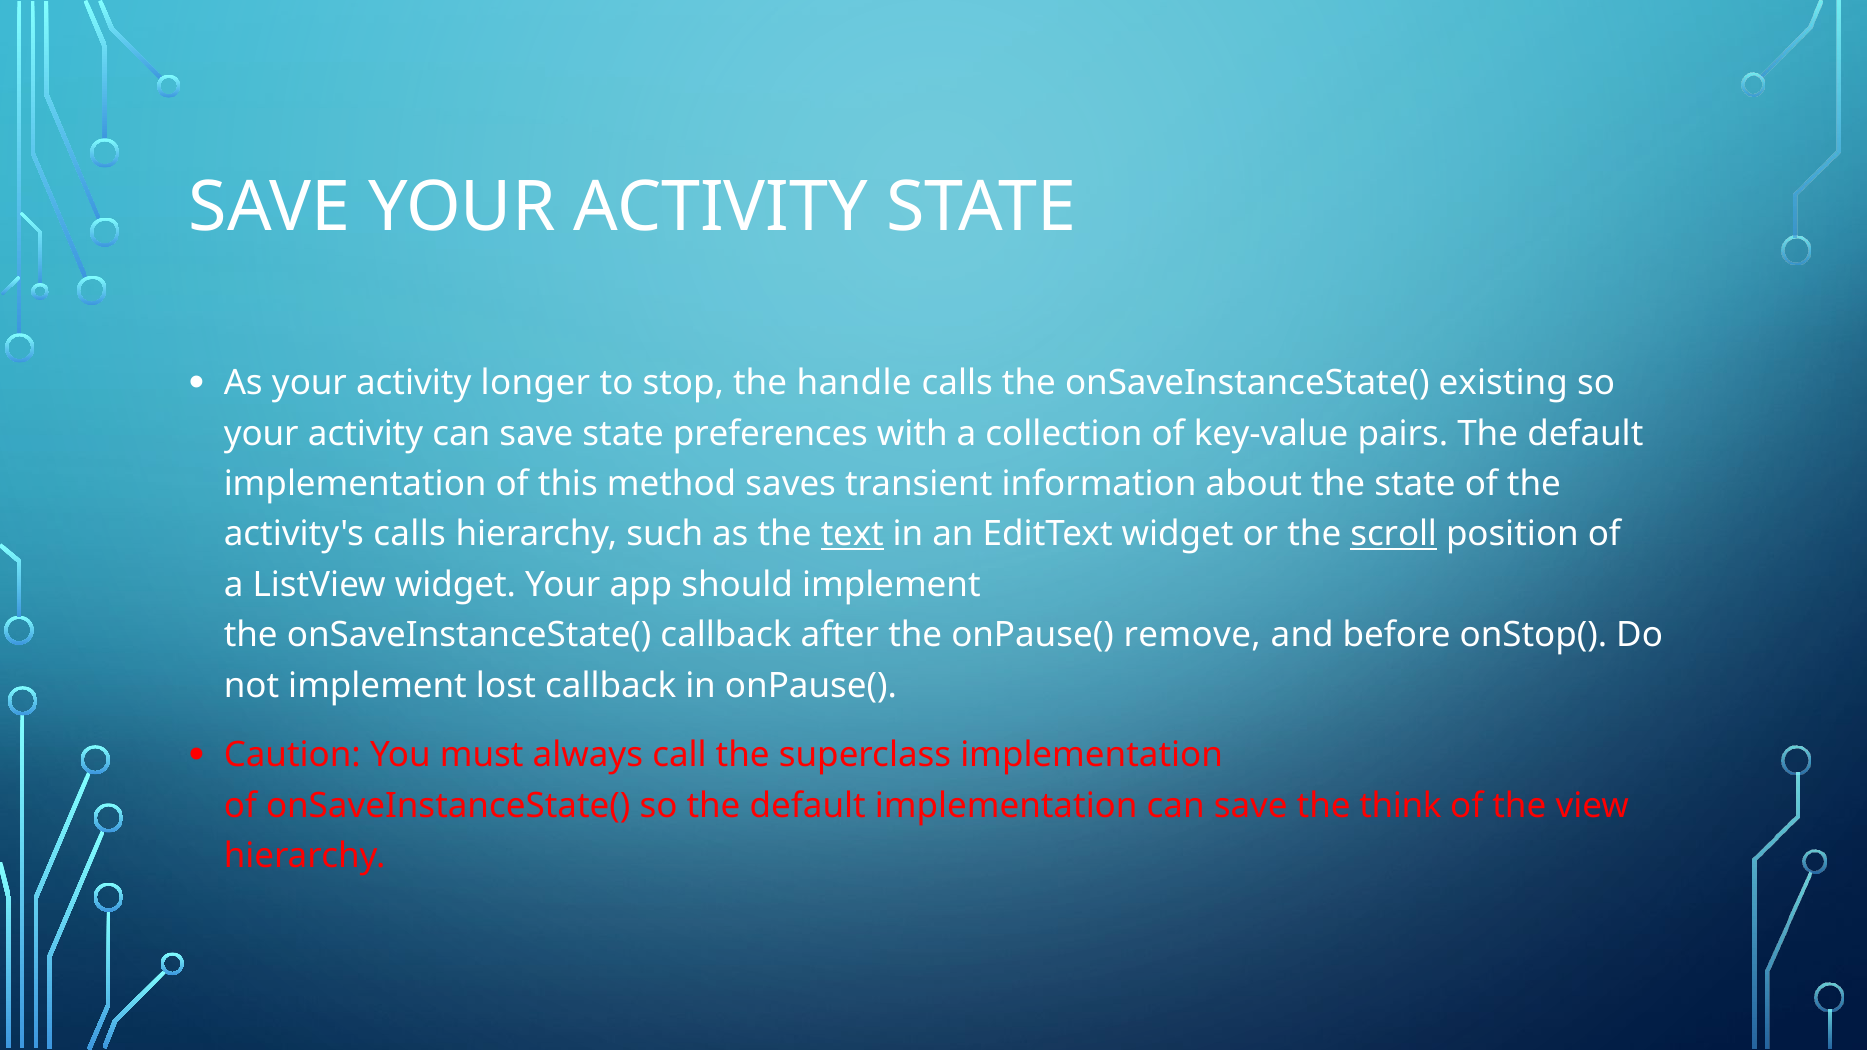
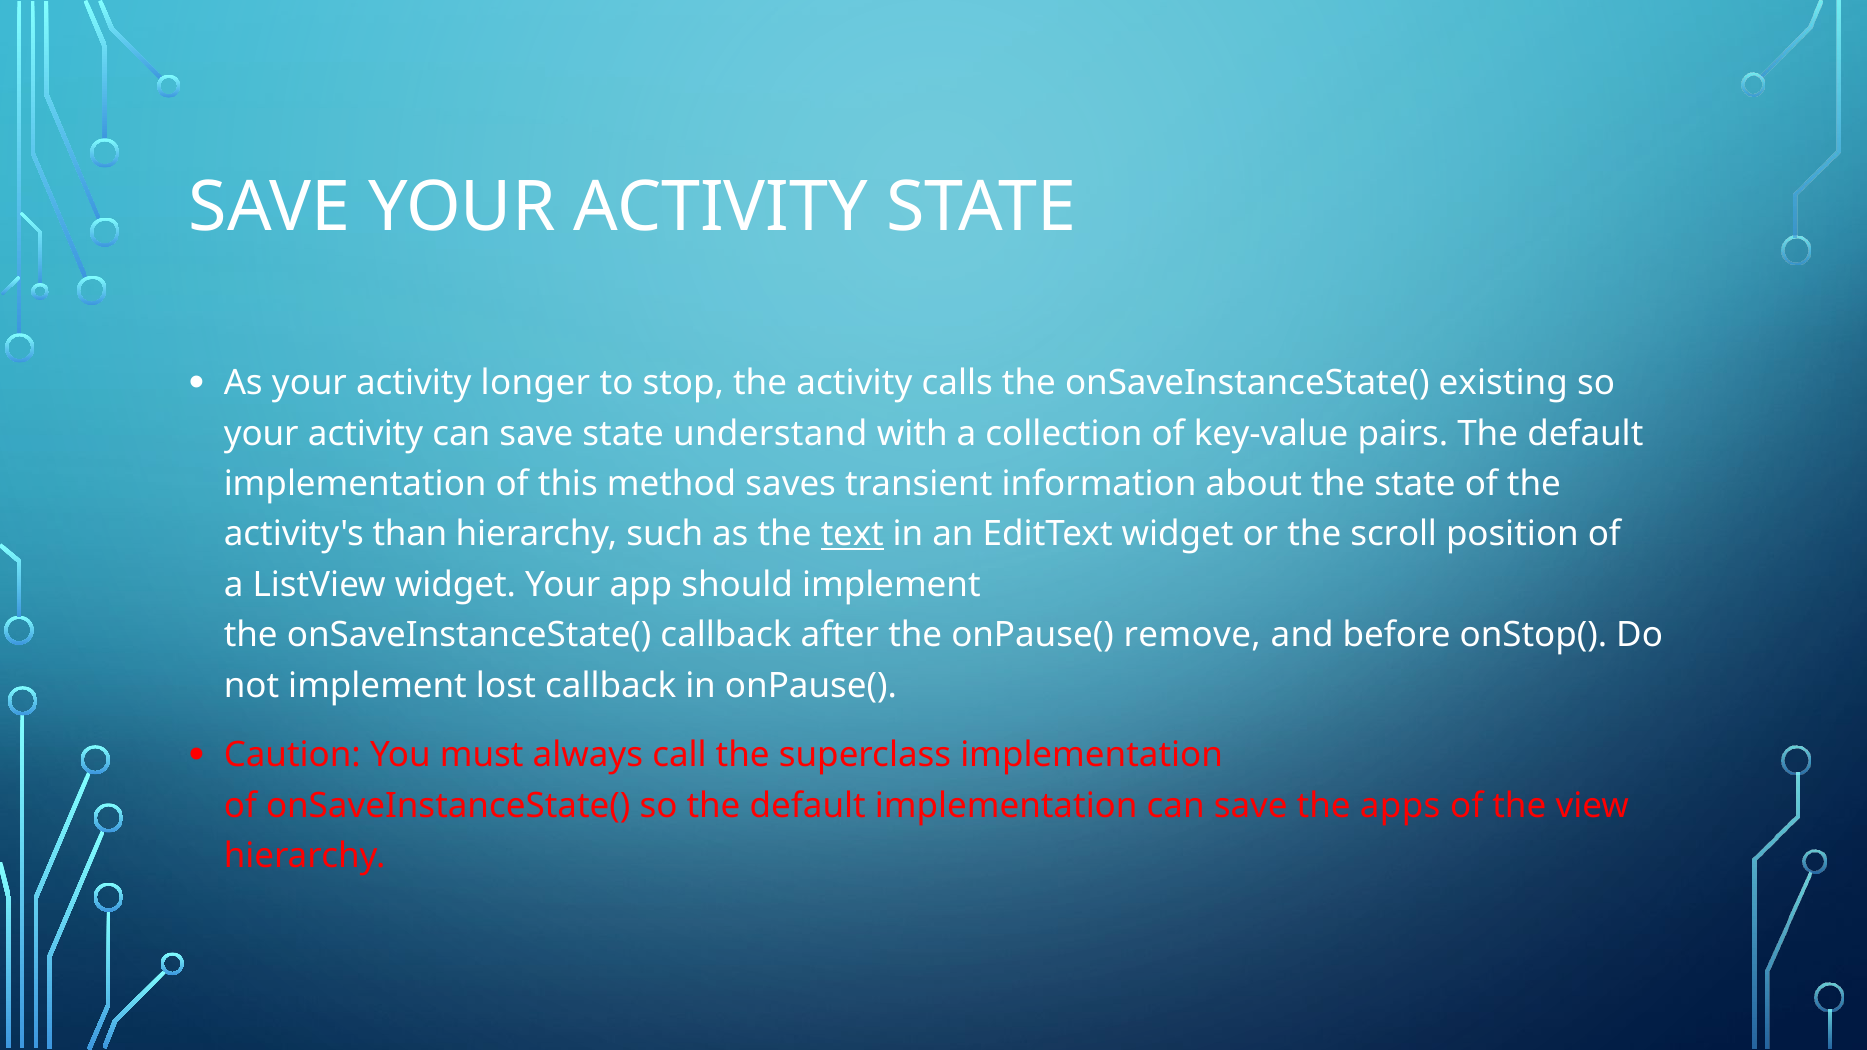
the handle: handle -> activity (854, 383)
preferences: preferences -> understand (770, 434)
activity's calls: calls -> than (410, 534)
scroll underline: present -> none (1394, 534)
think: think -> apps (1400, 806)
